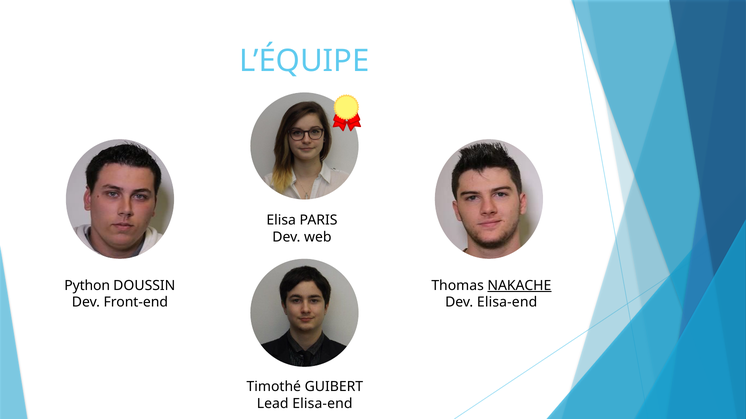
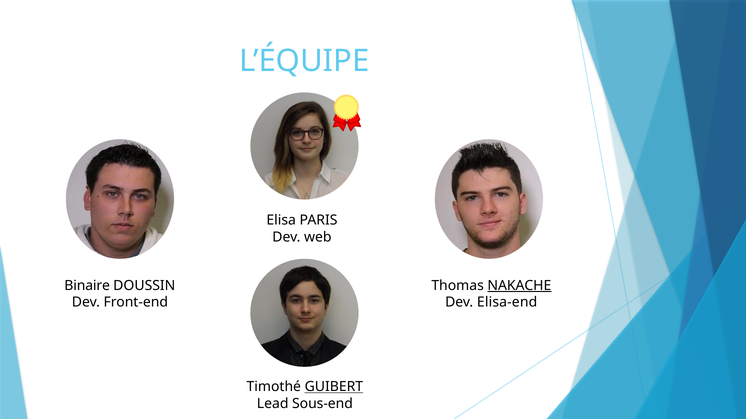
Python: Python -> Binaire (87, 286)
GUIBERT underline: none -> present (334, 387)
Lead Elisa-end: Elisa-end -> Sous-end (323, 404)
